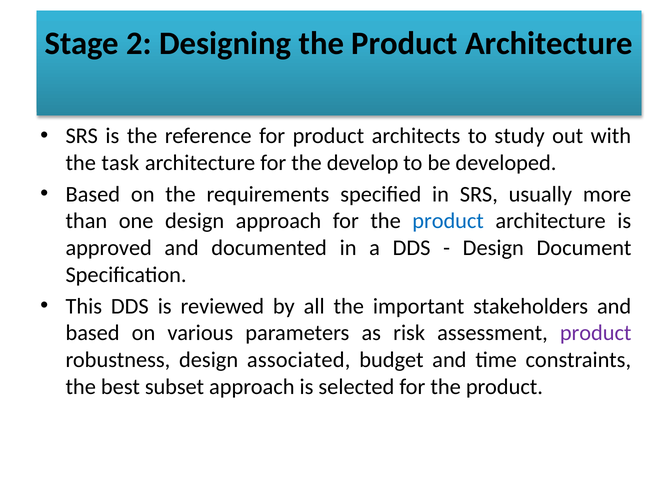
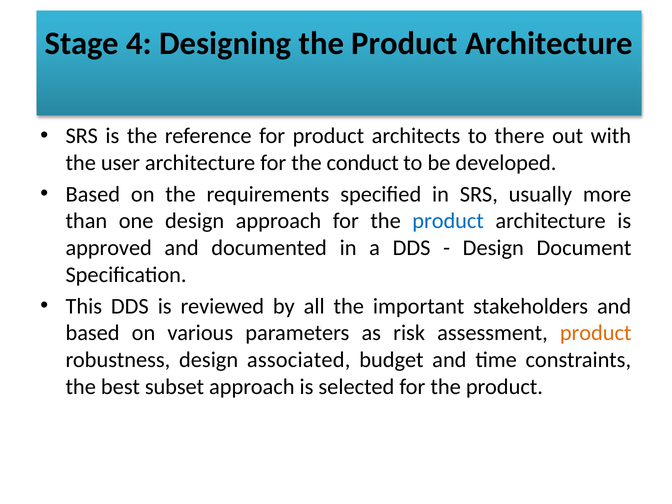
2: 2 -> 4 (139, 43)
study: study -> there (520, 136)
task: task -> user (120, 163)
develop: develop -> conduct (363, 163)
product colour: purple -> orange (596, 333)
